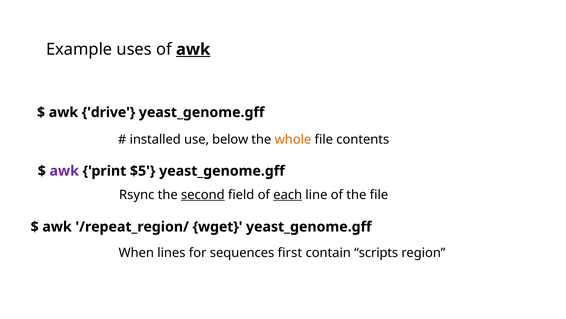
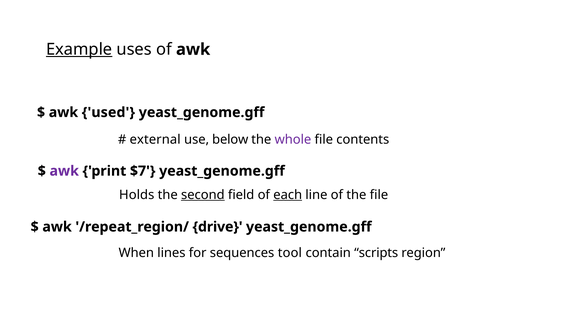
Example underline: none -> present (79, 49)
awk underline: present -> none (193, 49)
drive: drive -> used (108, 112)
installed: installed -> external (155, 139)
whole colour: orange -> purple (293, 139)
$5: $5 -> $7 (143, 171)
Rsync: Rsync -> Holds (137, 194)
wget: wget -> drive (218, 226)
first: first -> tool (290, 253)
